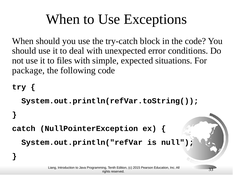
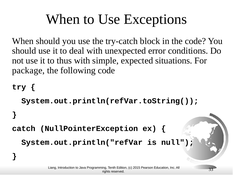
files: files -> thus (64, 61)
